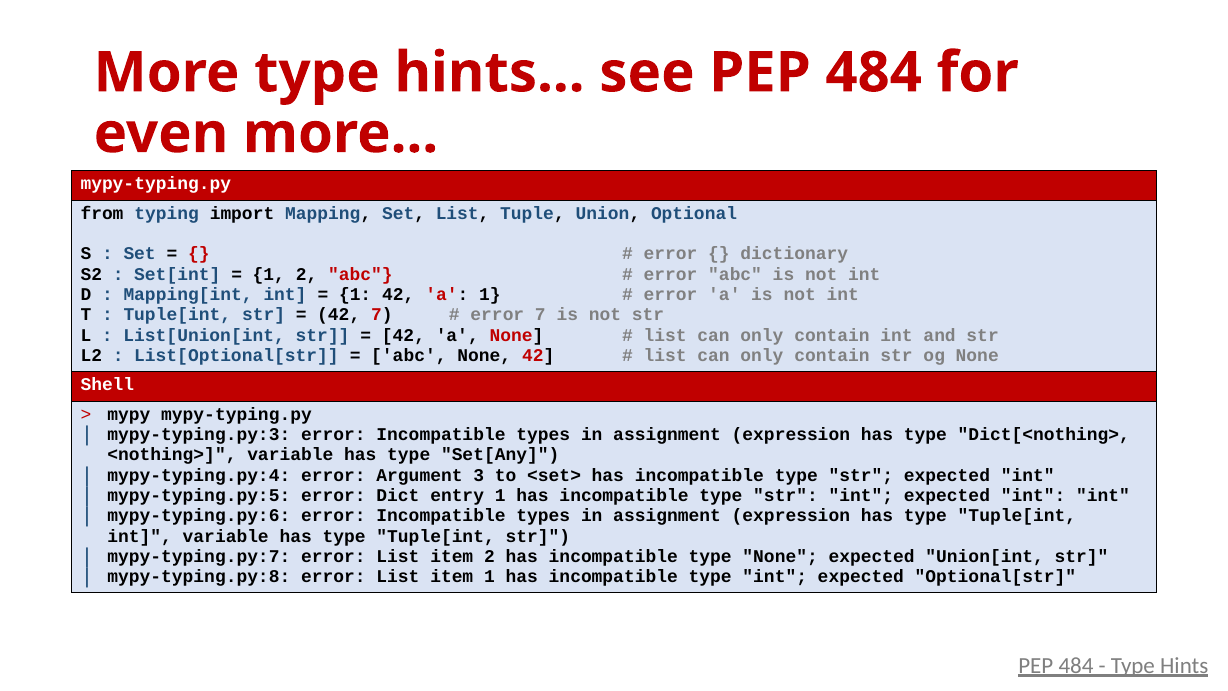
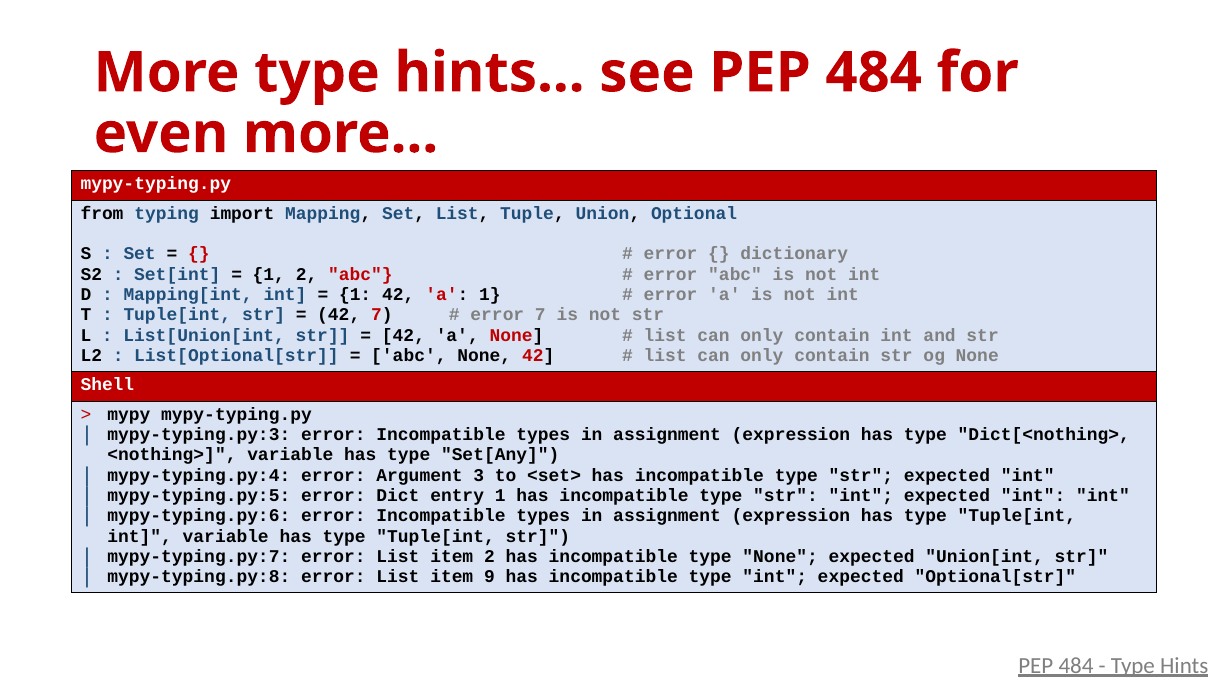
item 1: 1 -> 9 (489, 576)
